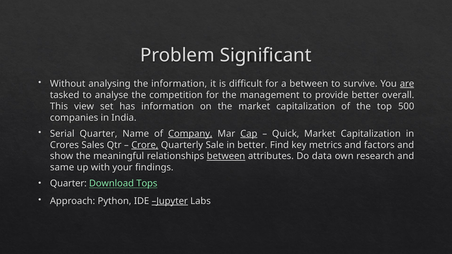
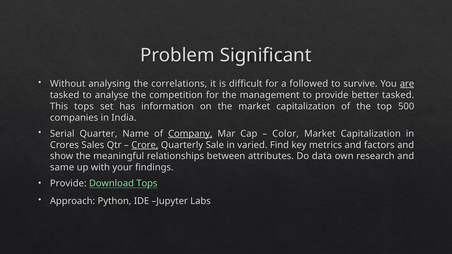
the information: information -> correlations (179, 84)
a between: between -> followed (309, 84)
better overall: overall -> tasked (398, 95)
This view: view -> tops (84, 106)
Cap underline: present -> none (249, 134)
Quick: Quick -> Color (286, 134)
in better: better -> varied (252, 145)
between underline: present -> none (226, 156)
Quarter: Quarter -> Provide (68, 184)
Jupyter underline: present -> none (170, 201)
